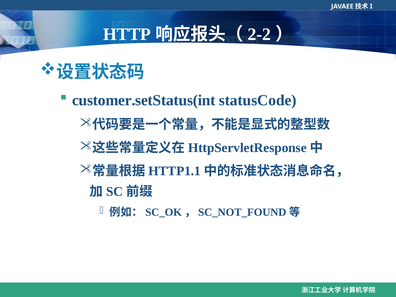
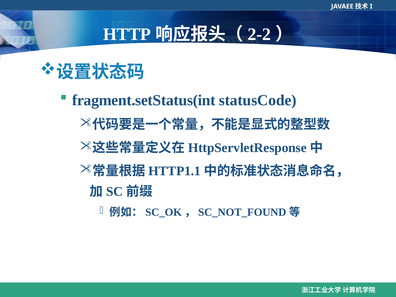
customer.setStatus(int: customer.setStatus(int -> fragment.setStatus(int (144, 100)
